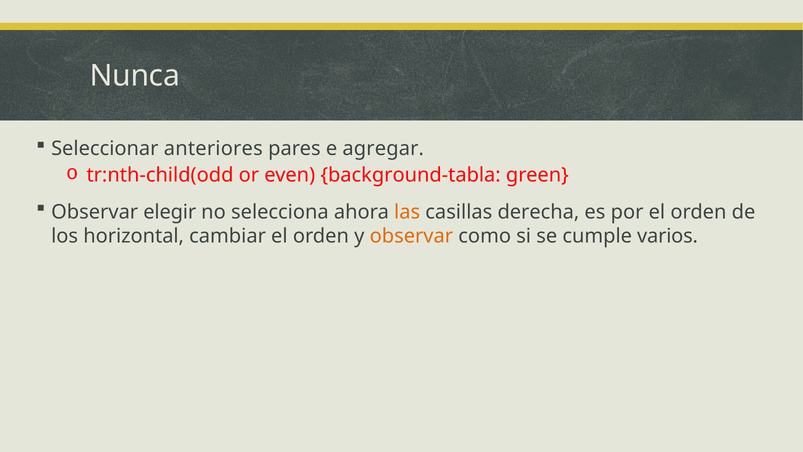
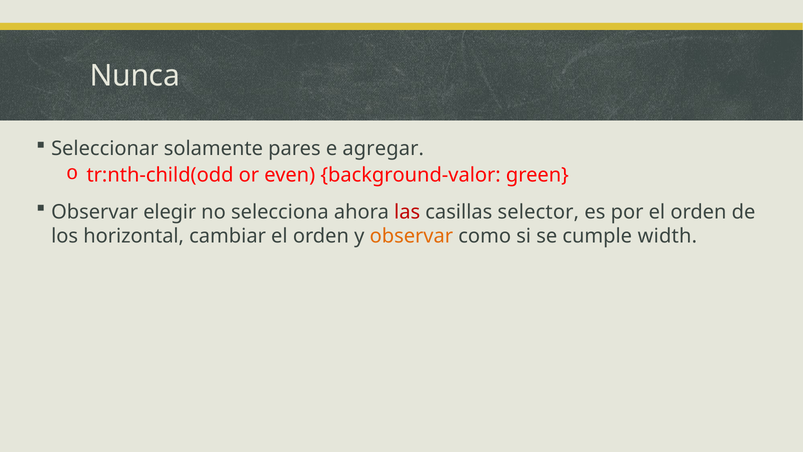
anteriores: anteriores -> solamente (213, 149)
background-tabla: background-tabla -> background-valor (411, 175)
las colour: orange -> red (407, 212)
derecha: derecha -> selector (538, 212)
varios: varios -> width (667, 236)
